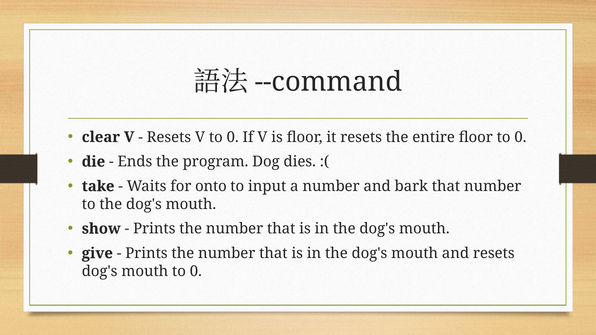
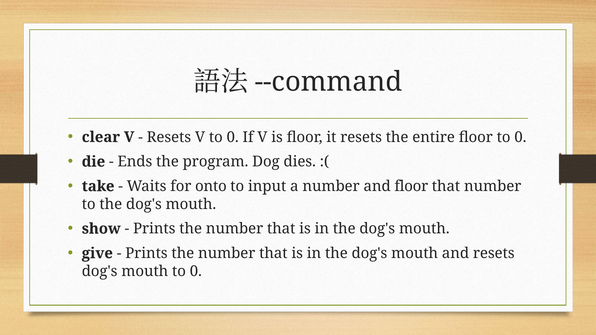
and bark: bark -> floor (411, 186)
